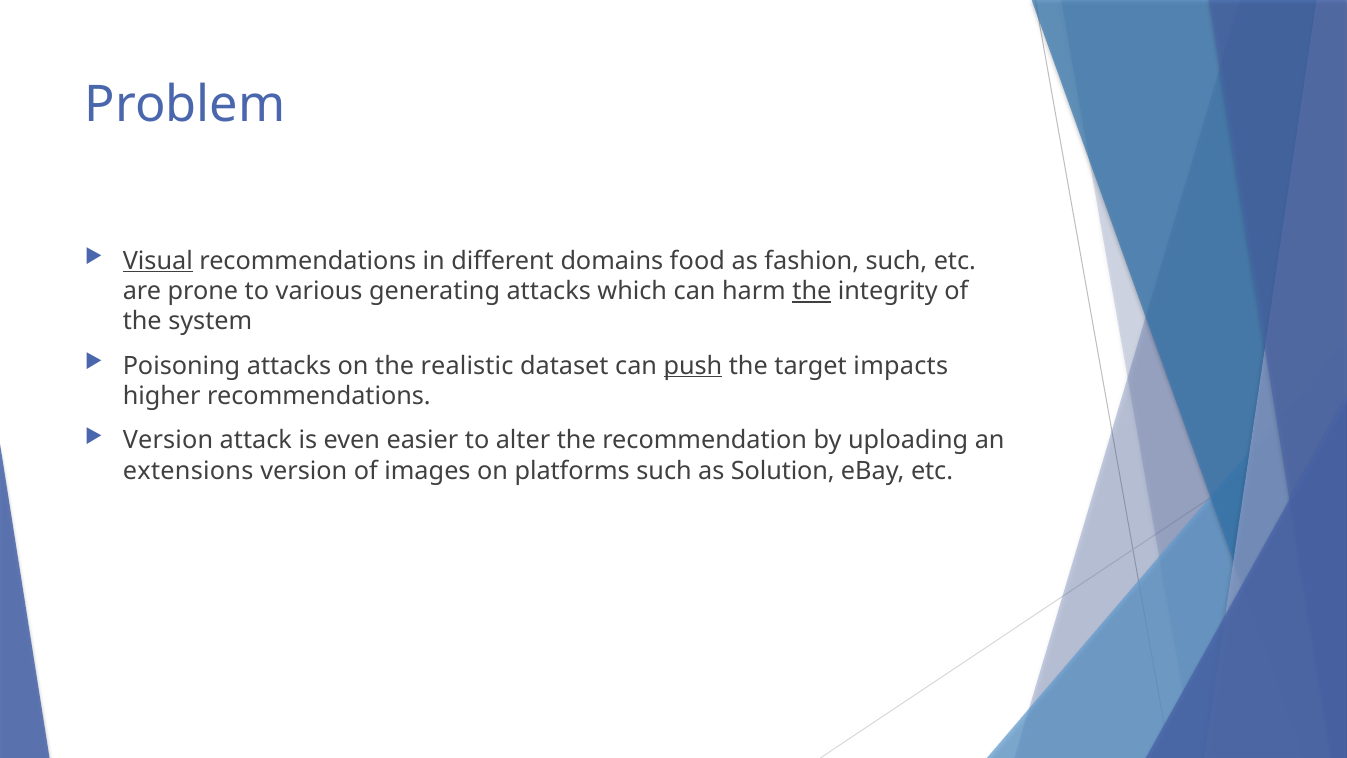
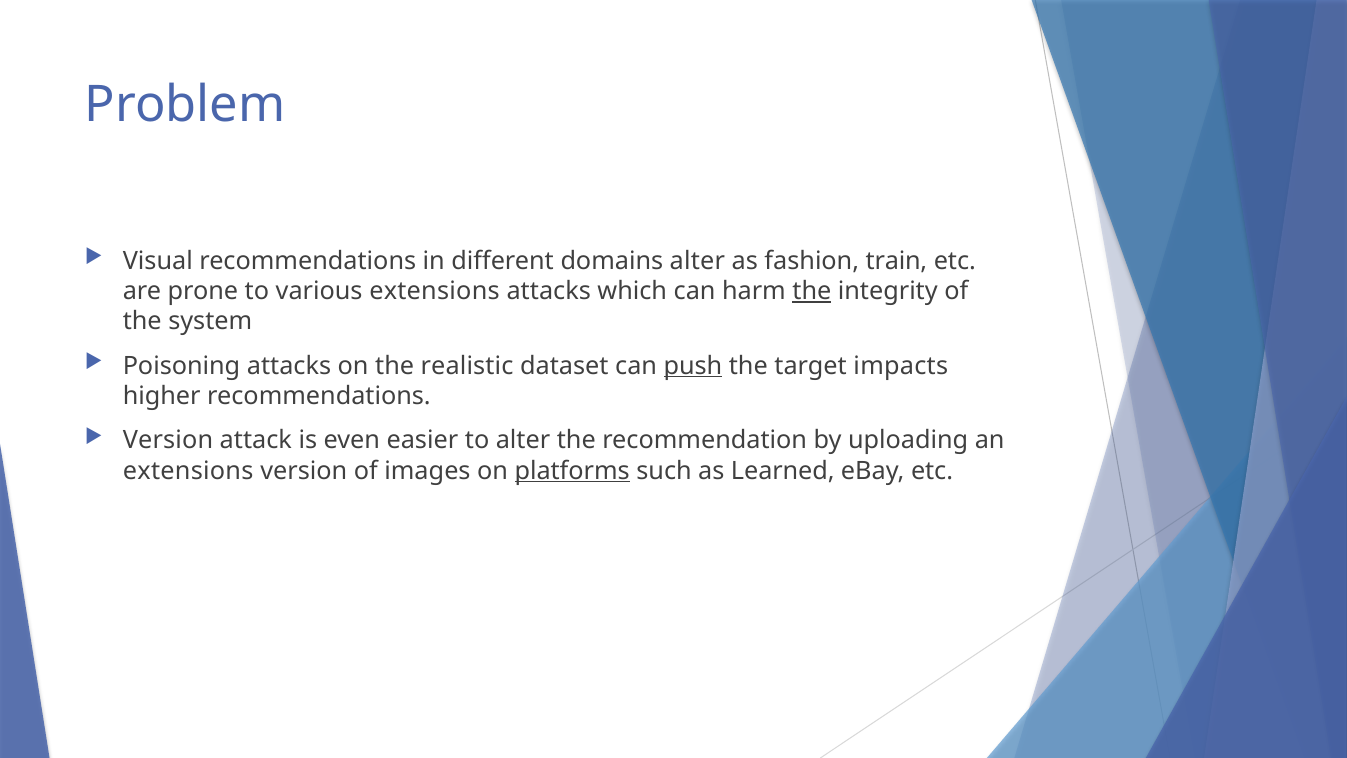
Visual underline: present -> none (158, 261)
domains food: food -> alter (697, 261)
fashion such: such -> train (896, 261)
various generating: generating -> extensions (434, 291)
platforms underline: none -> present (572, 471)
Solution: Solution -> Learned (783, 471)
